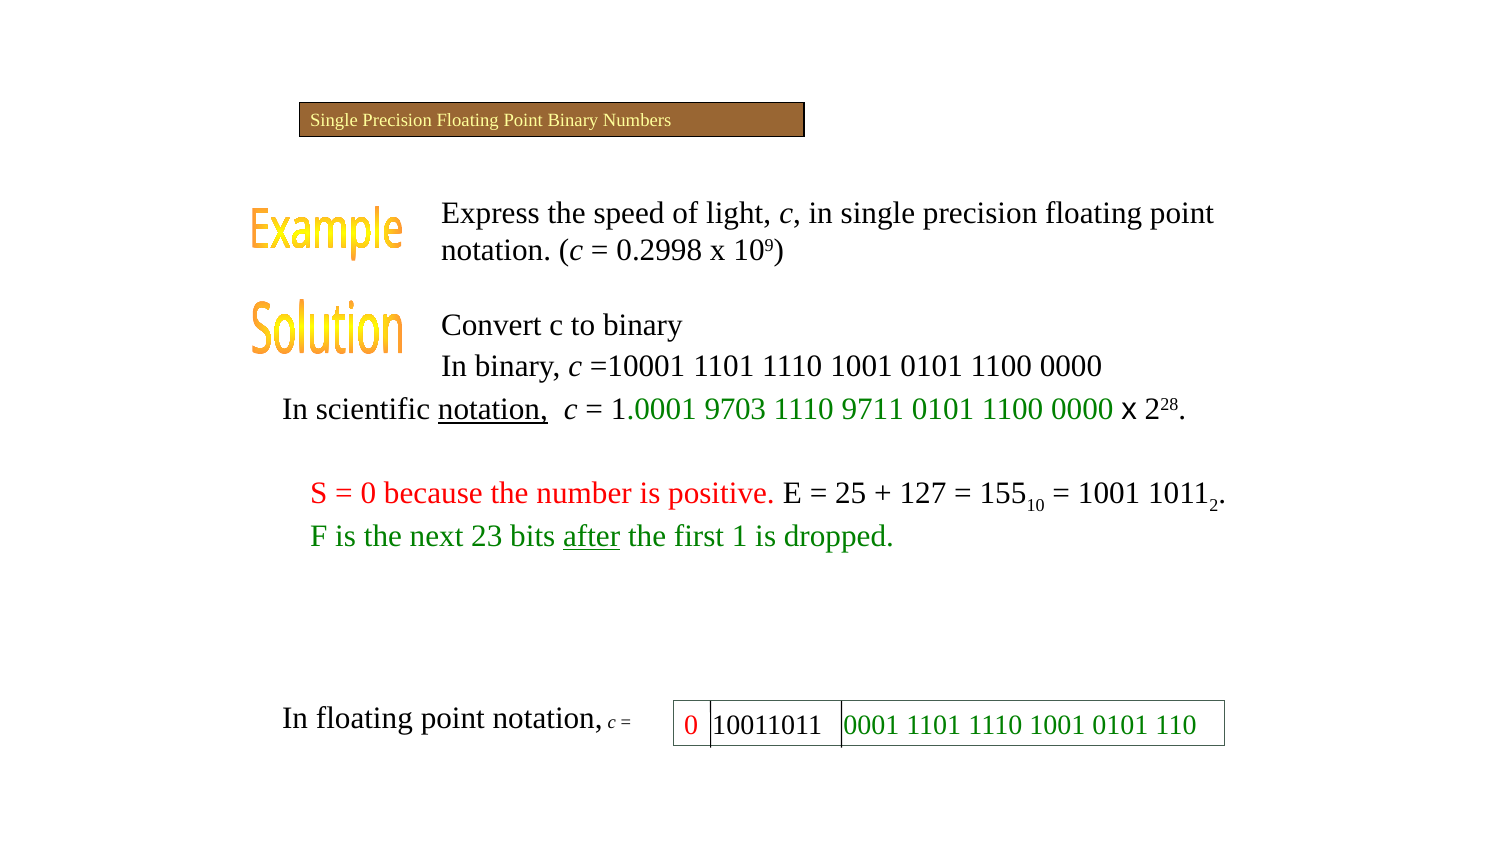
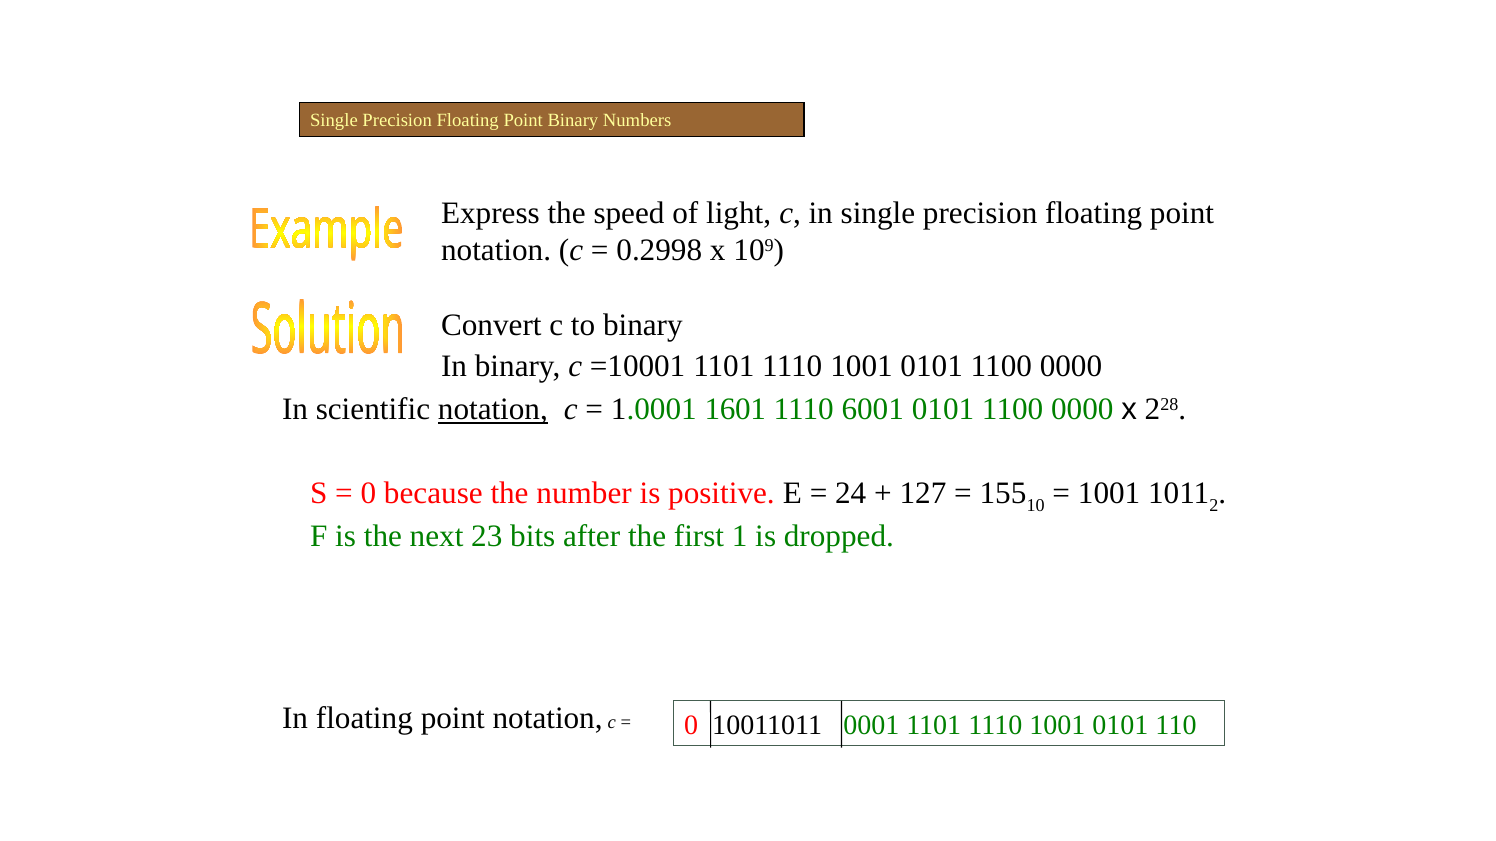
9703: 9703 -> 1601 (735, 410)
9711: 9711 -> 6001 (873, 410)
25: 25 -> 24 (851, 494)
after underline: present -> none (592, 536)
